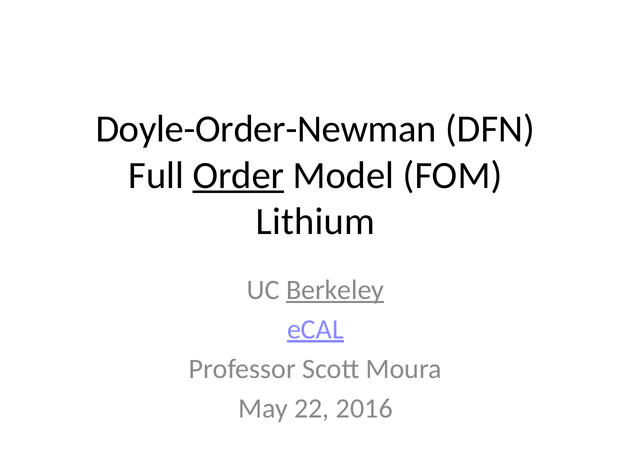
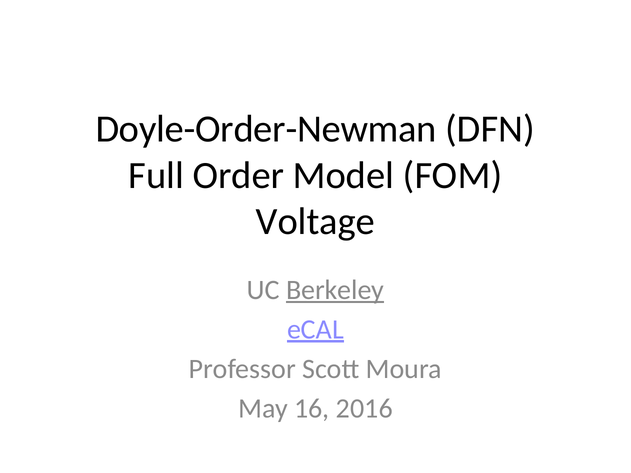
Order underline: present -> none (238, 175)
Lithium: Lithium -> Voltage (315, 222)
22: 22 -> 16 (312, 409)
